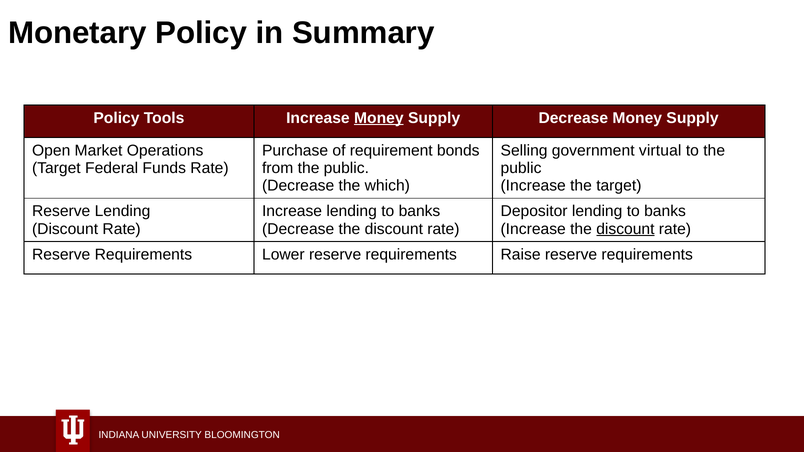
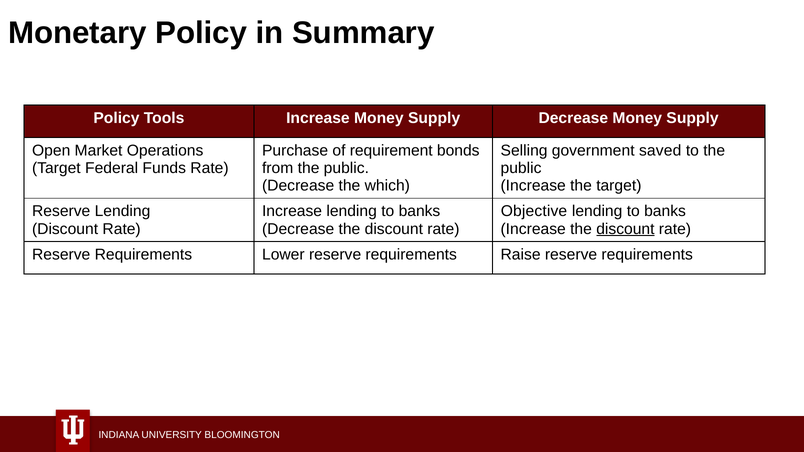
Money underline: present -> none (379, 118)
virtual: virtual -> saved (660, 151)
Depositor: Depositor -> Objective (534, 211)
